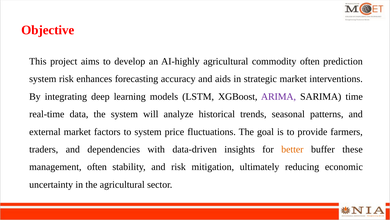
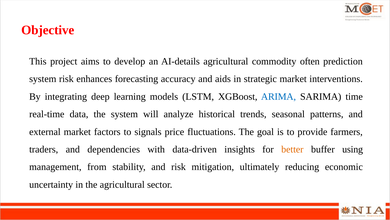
AI-highly: AI-highly -> AI-details (180, 61)
ARIMA colour: purple -> blue (279, 96)
to system: system -> signals (148, 131)
these: these -> using (353, 149)
management often: often -> from (97, 167)
